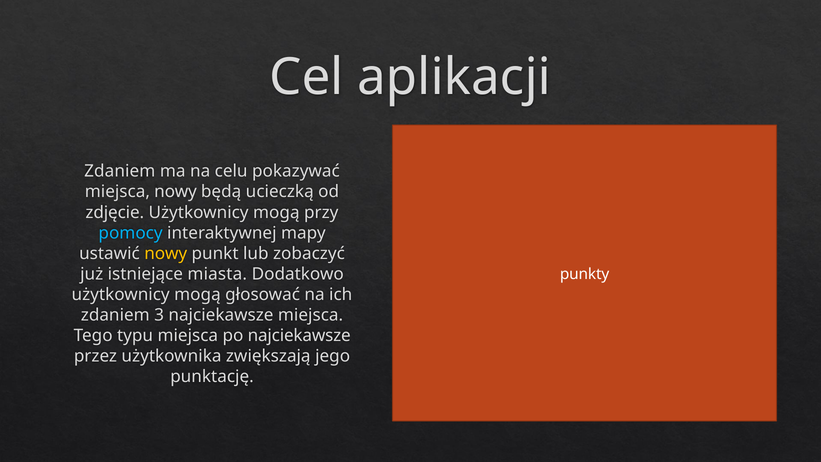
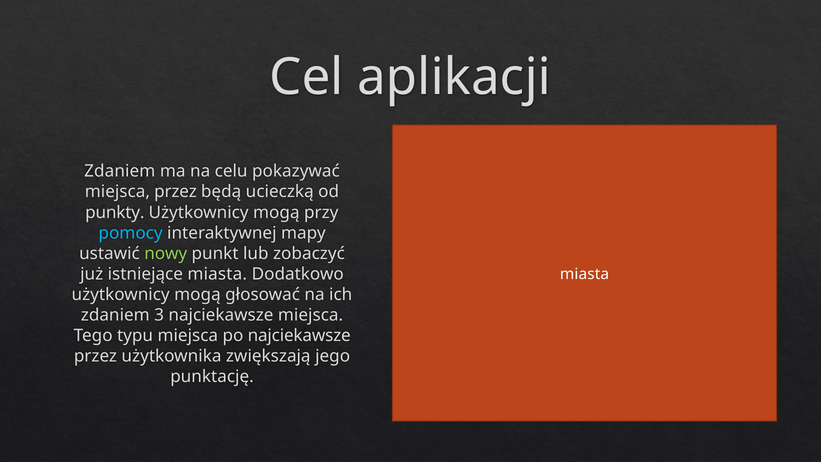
miejsca nowy: nowy -> przez (176, 192)
zdjęcie: zdjęcie -> punkty (115, 212)
nowy colour: yellow -> light green (166, 253)
punkty: punkty -> miasta (584, 274)
